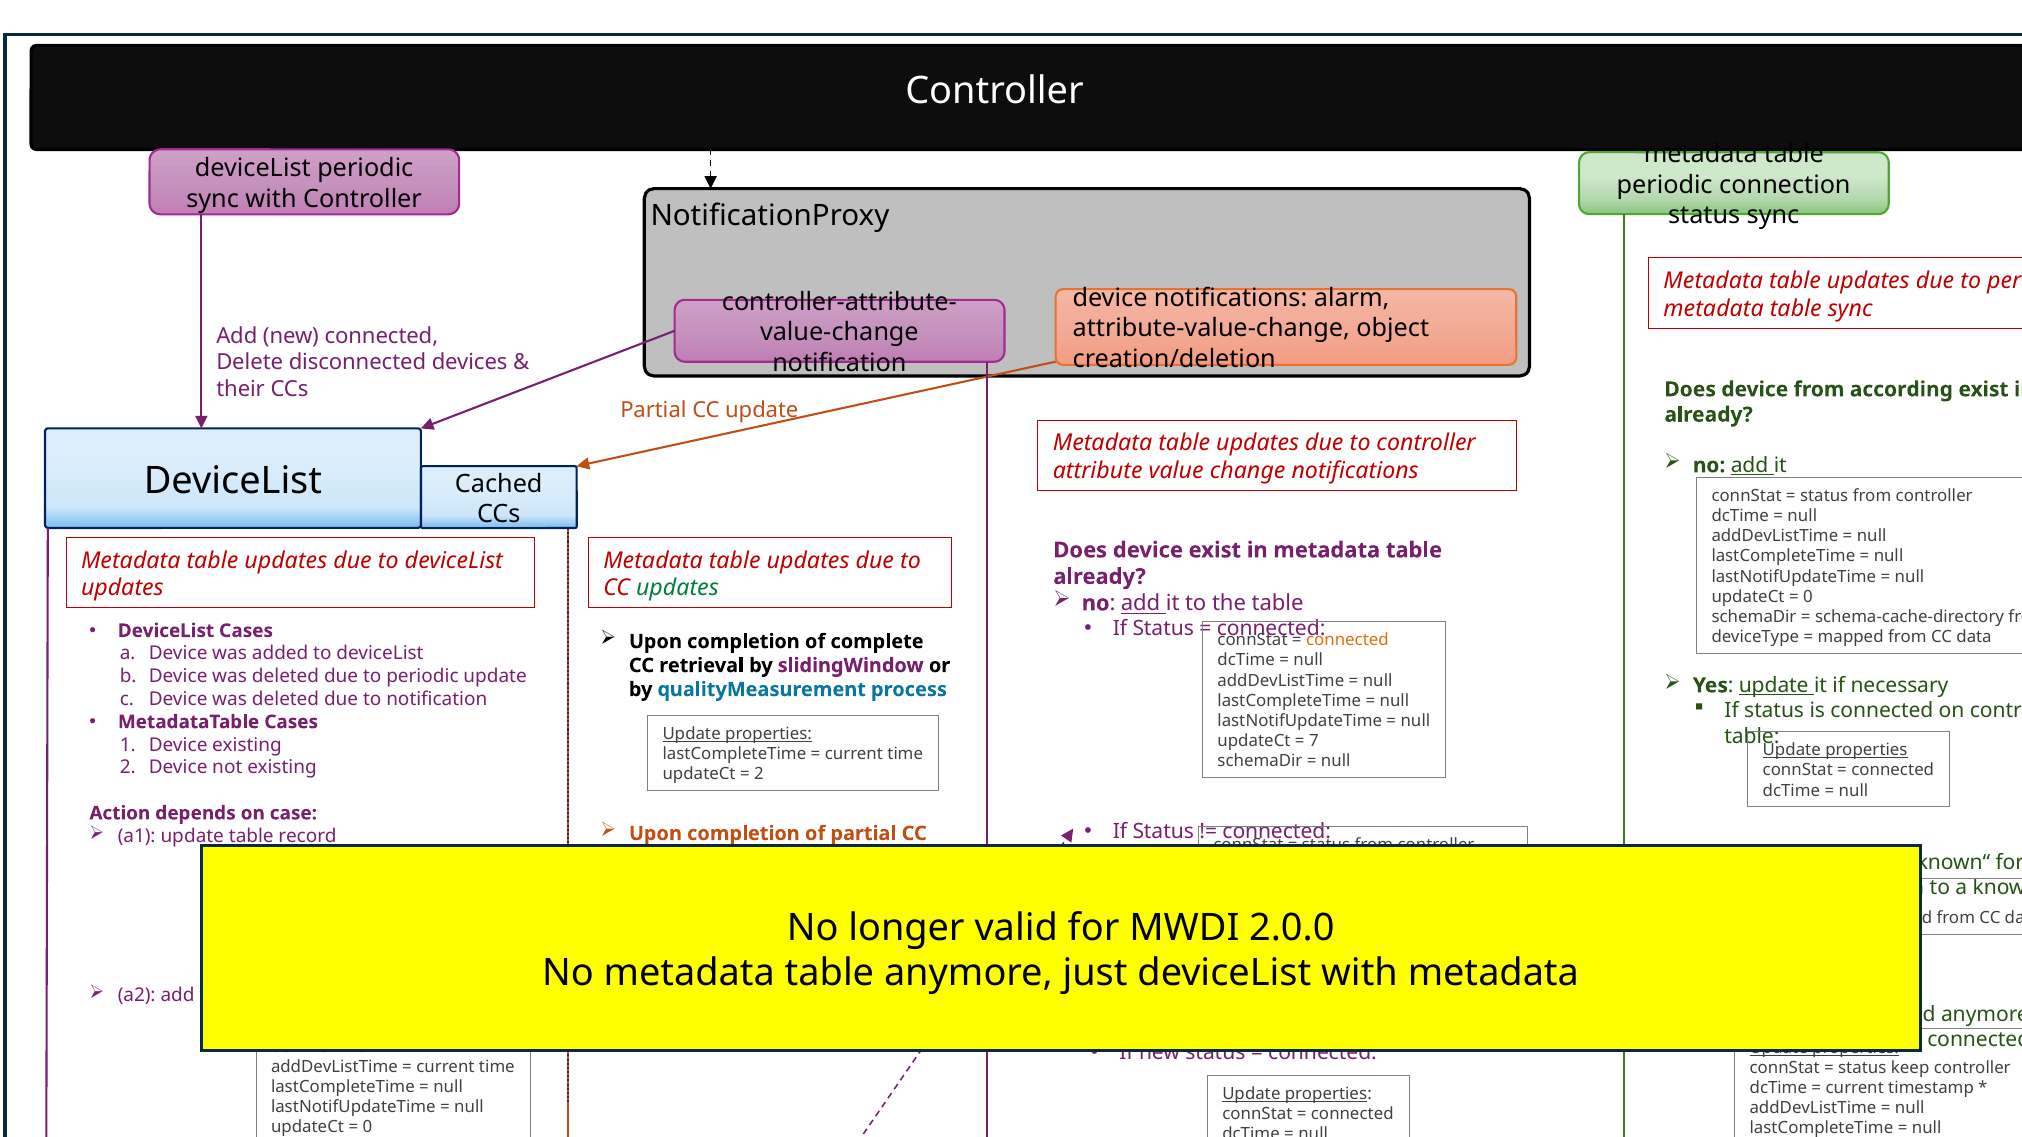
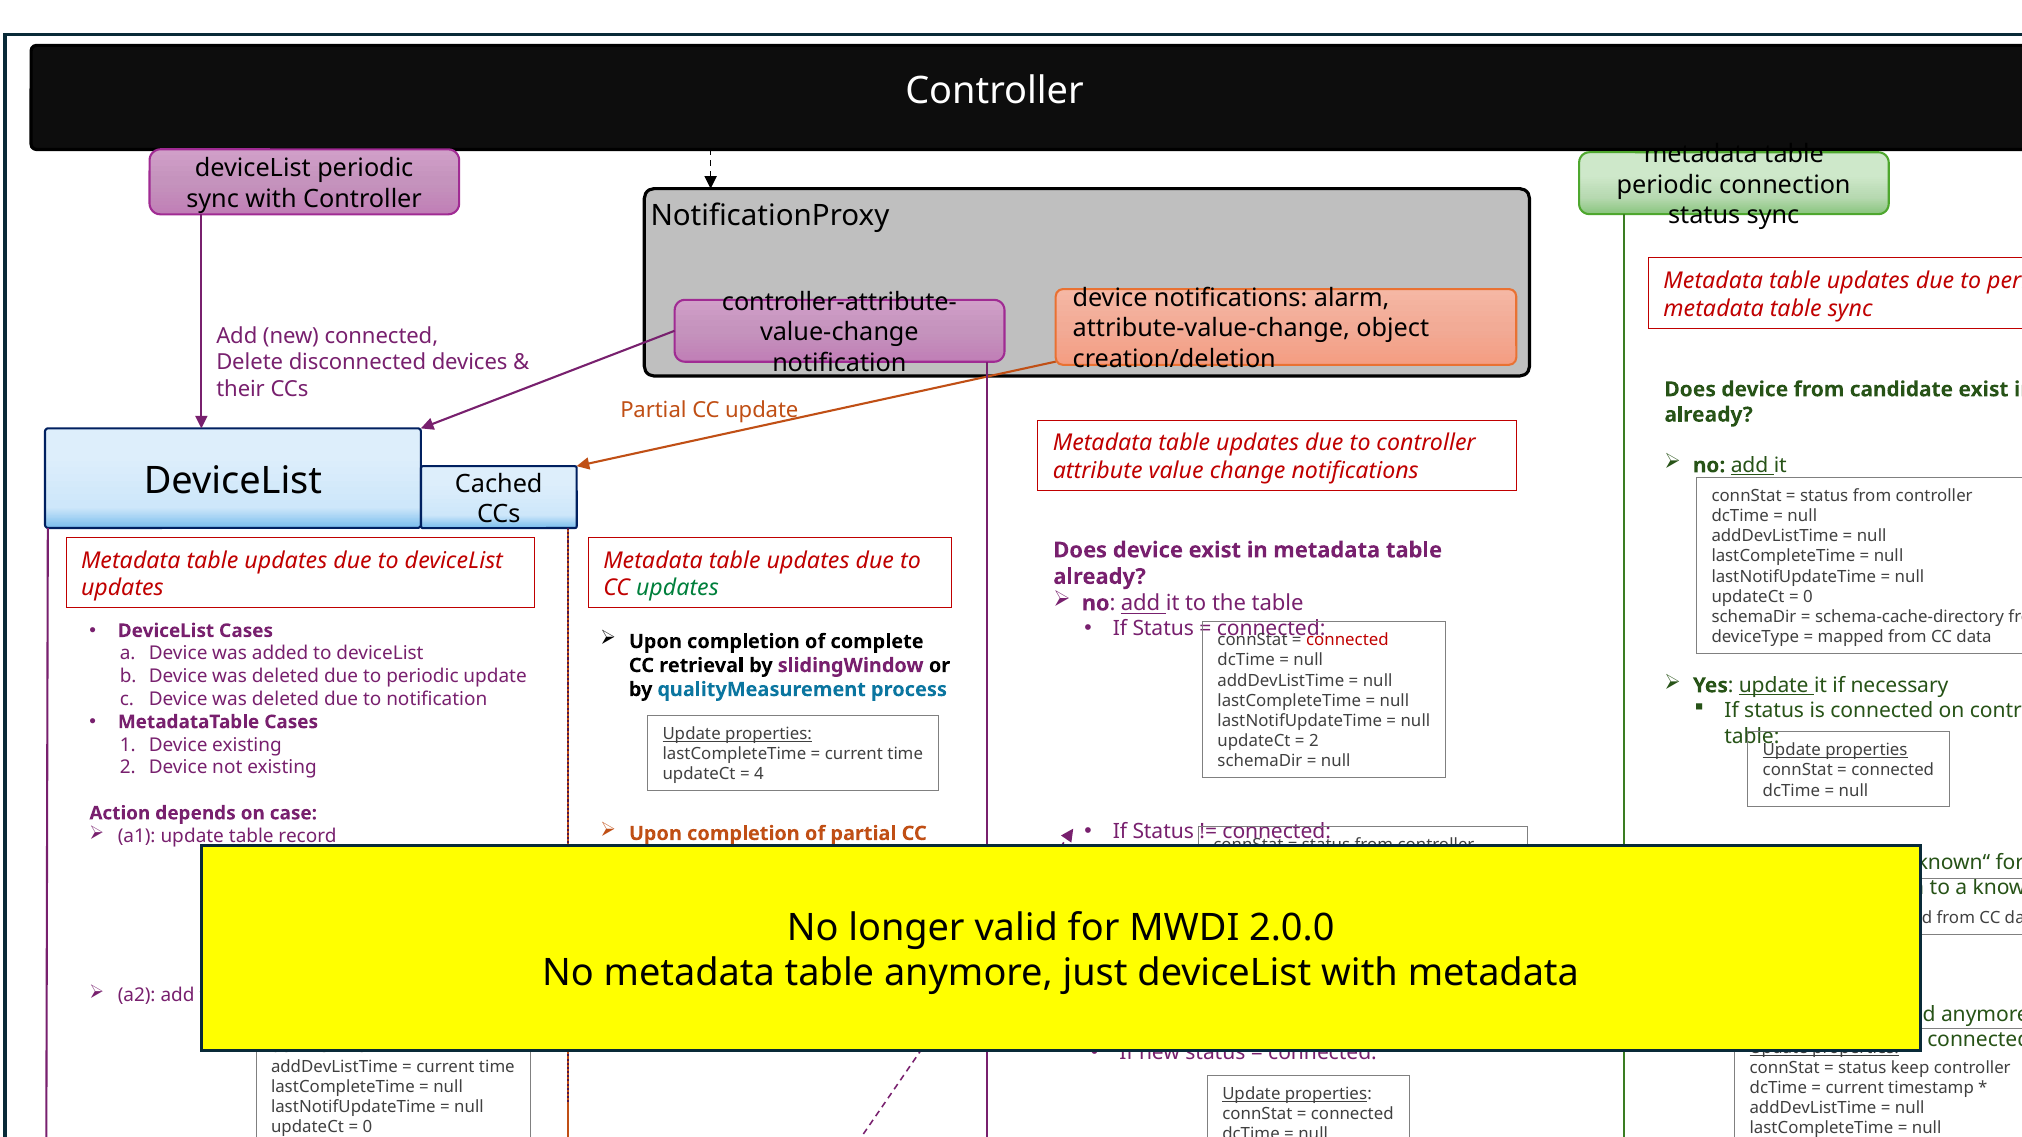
according: according -> candidate (1901, 390)
connected colour: orange -> red (1347, 640)
7: 7 -> 2 (1314, 741)
2: 2 -> 4 (759, 775)
